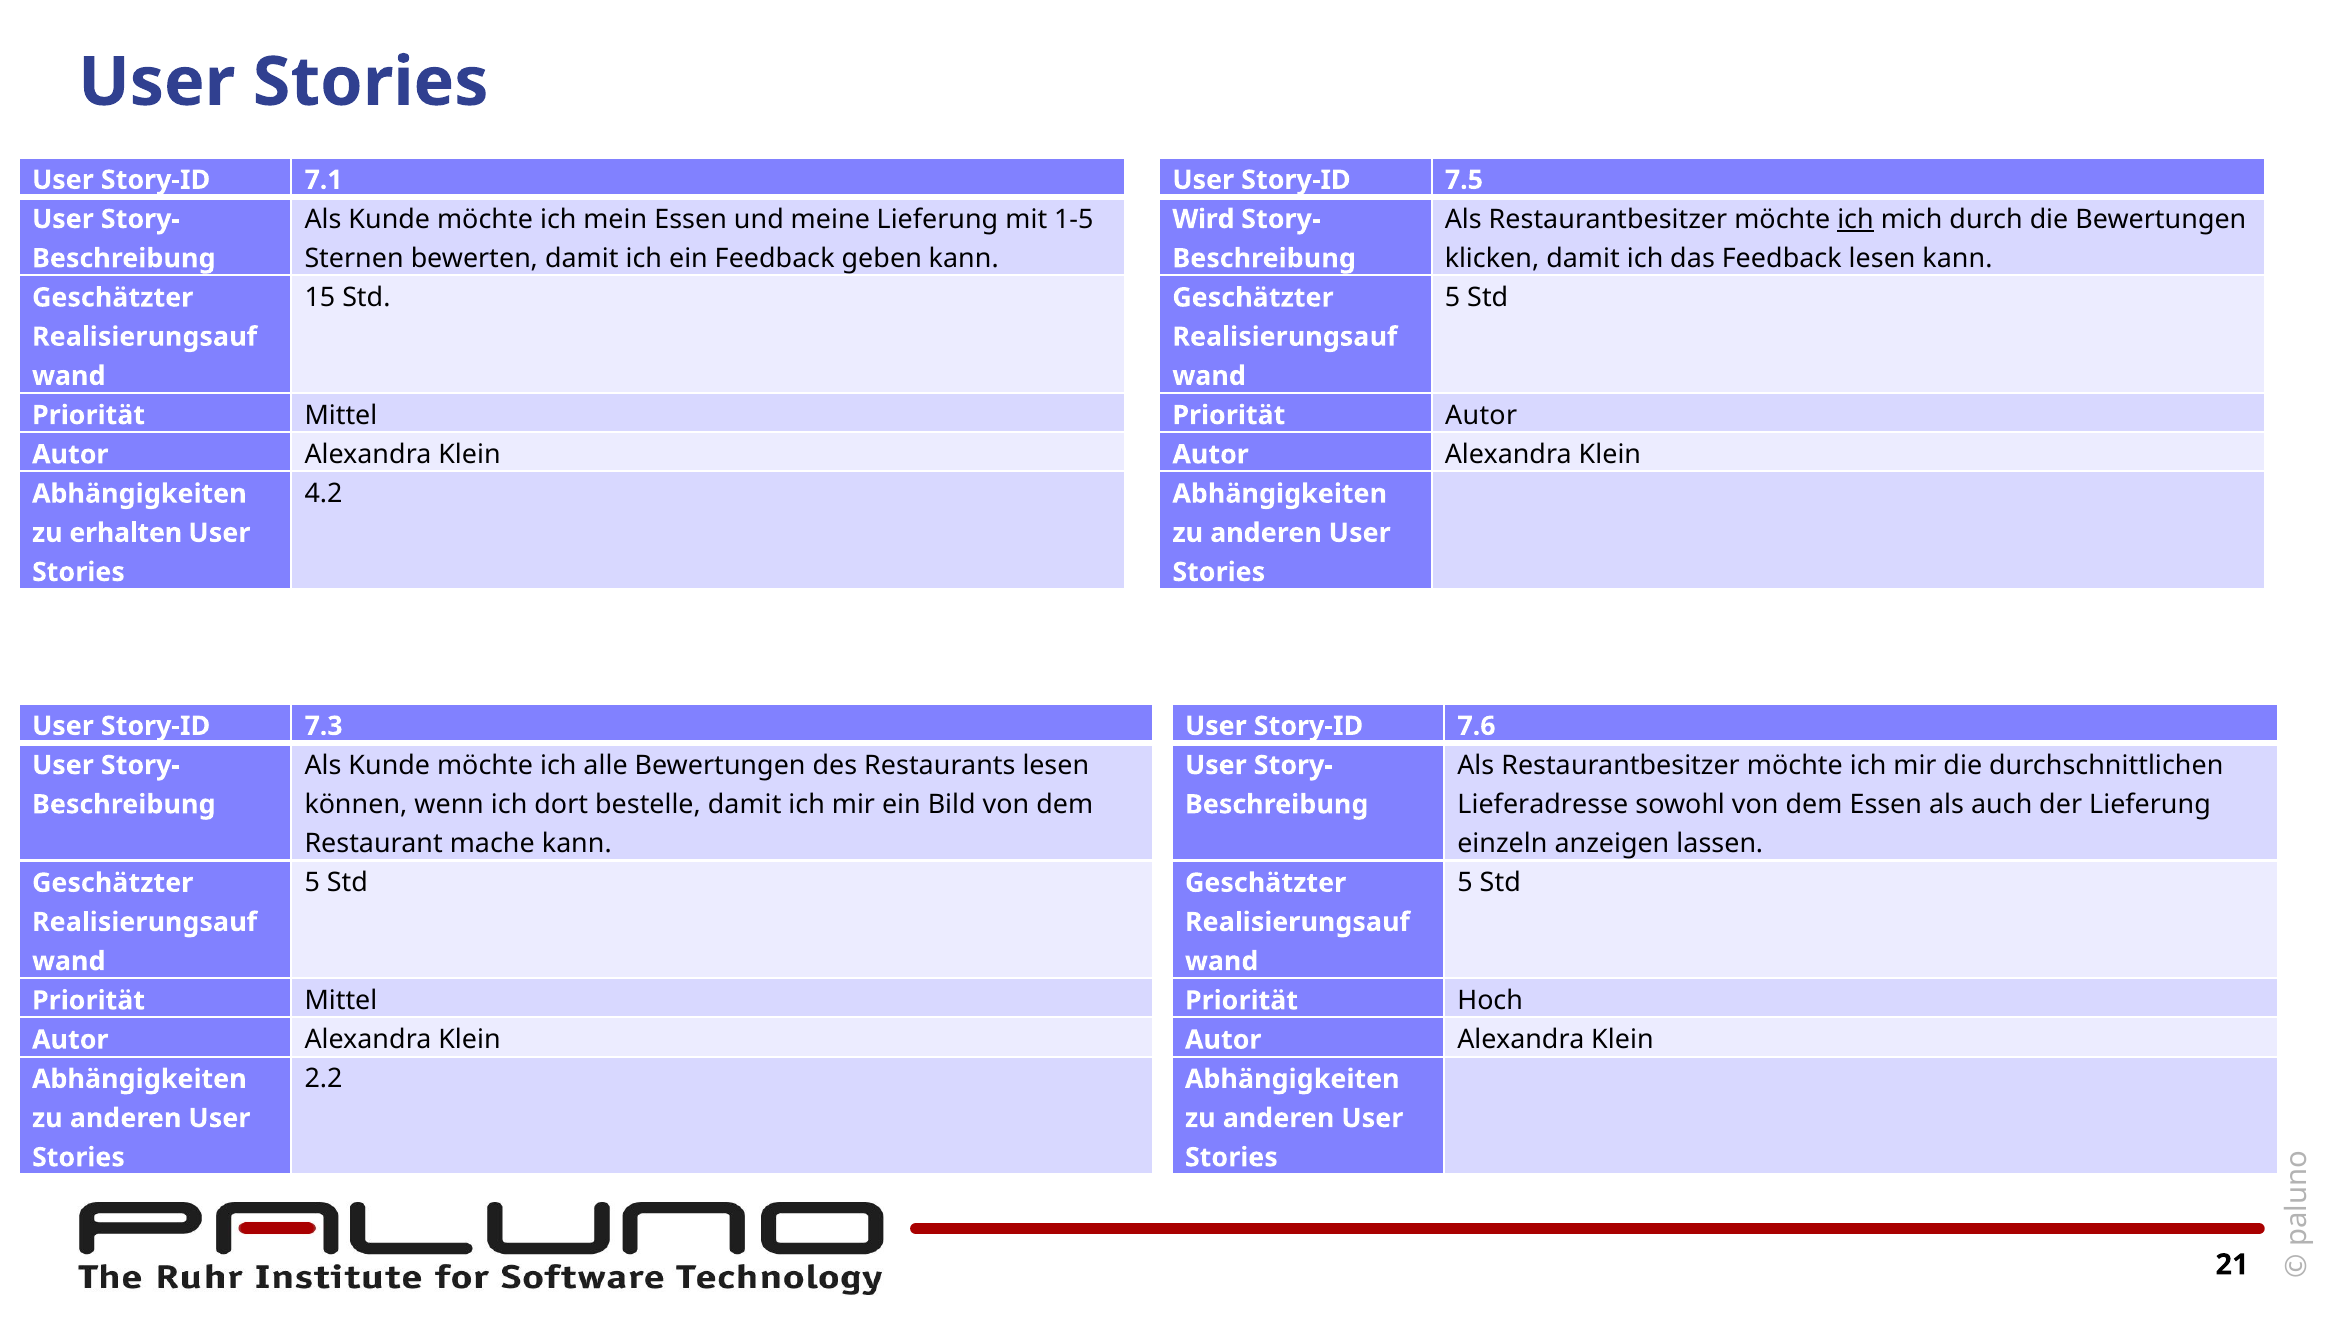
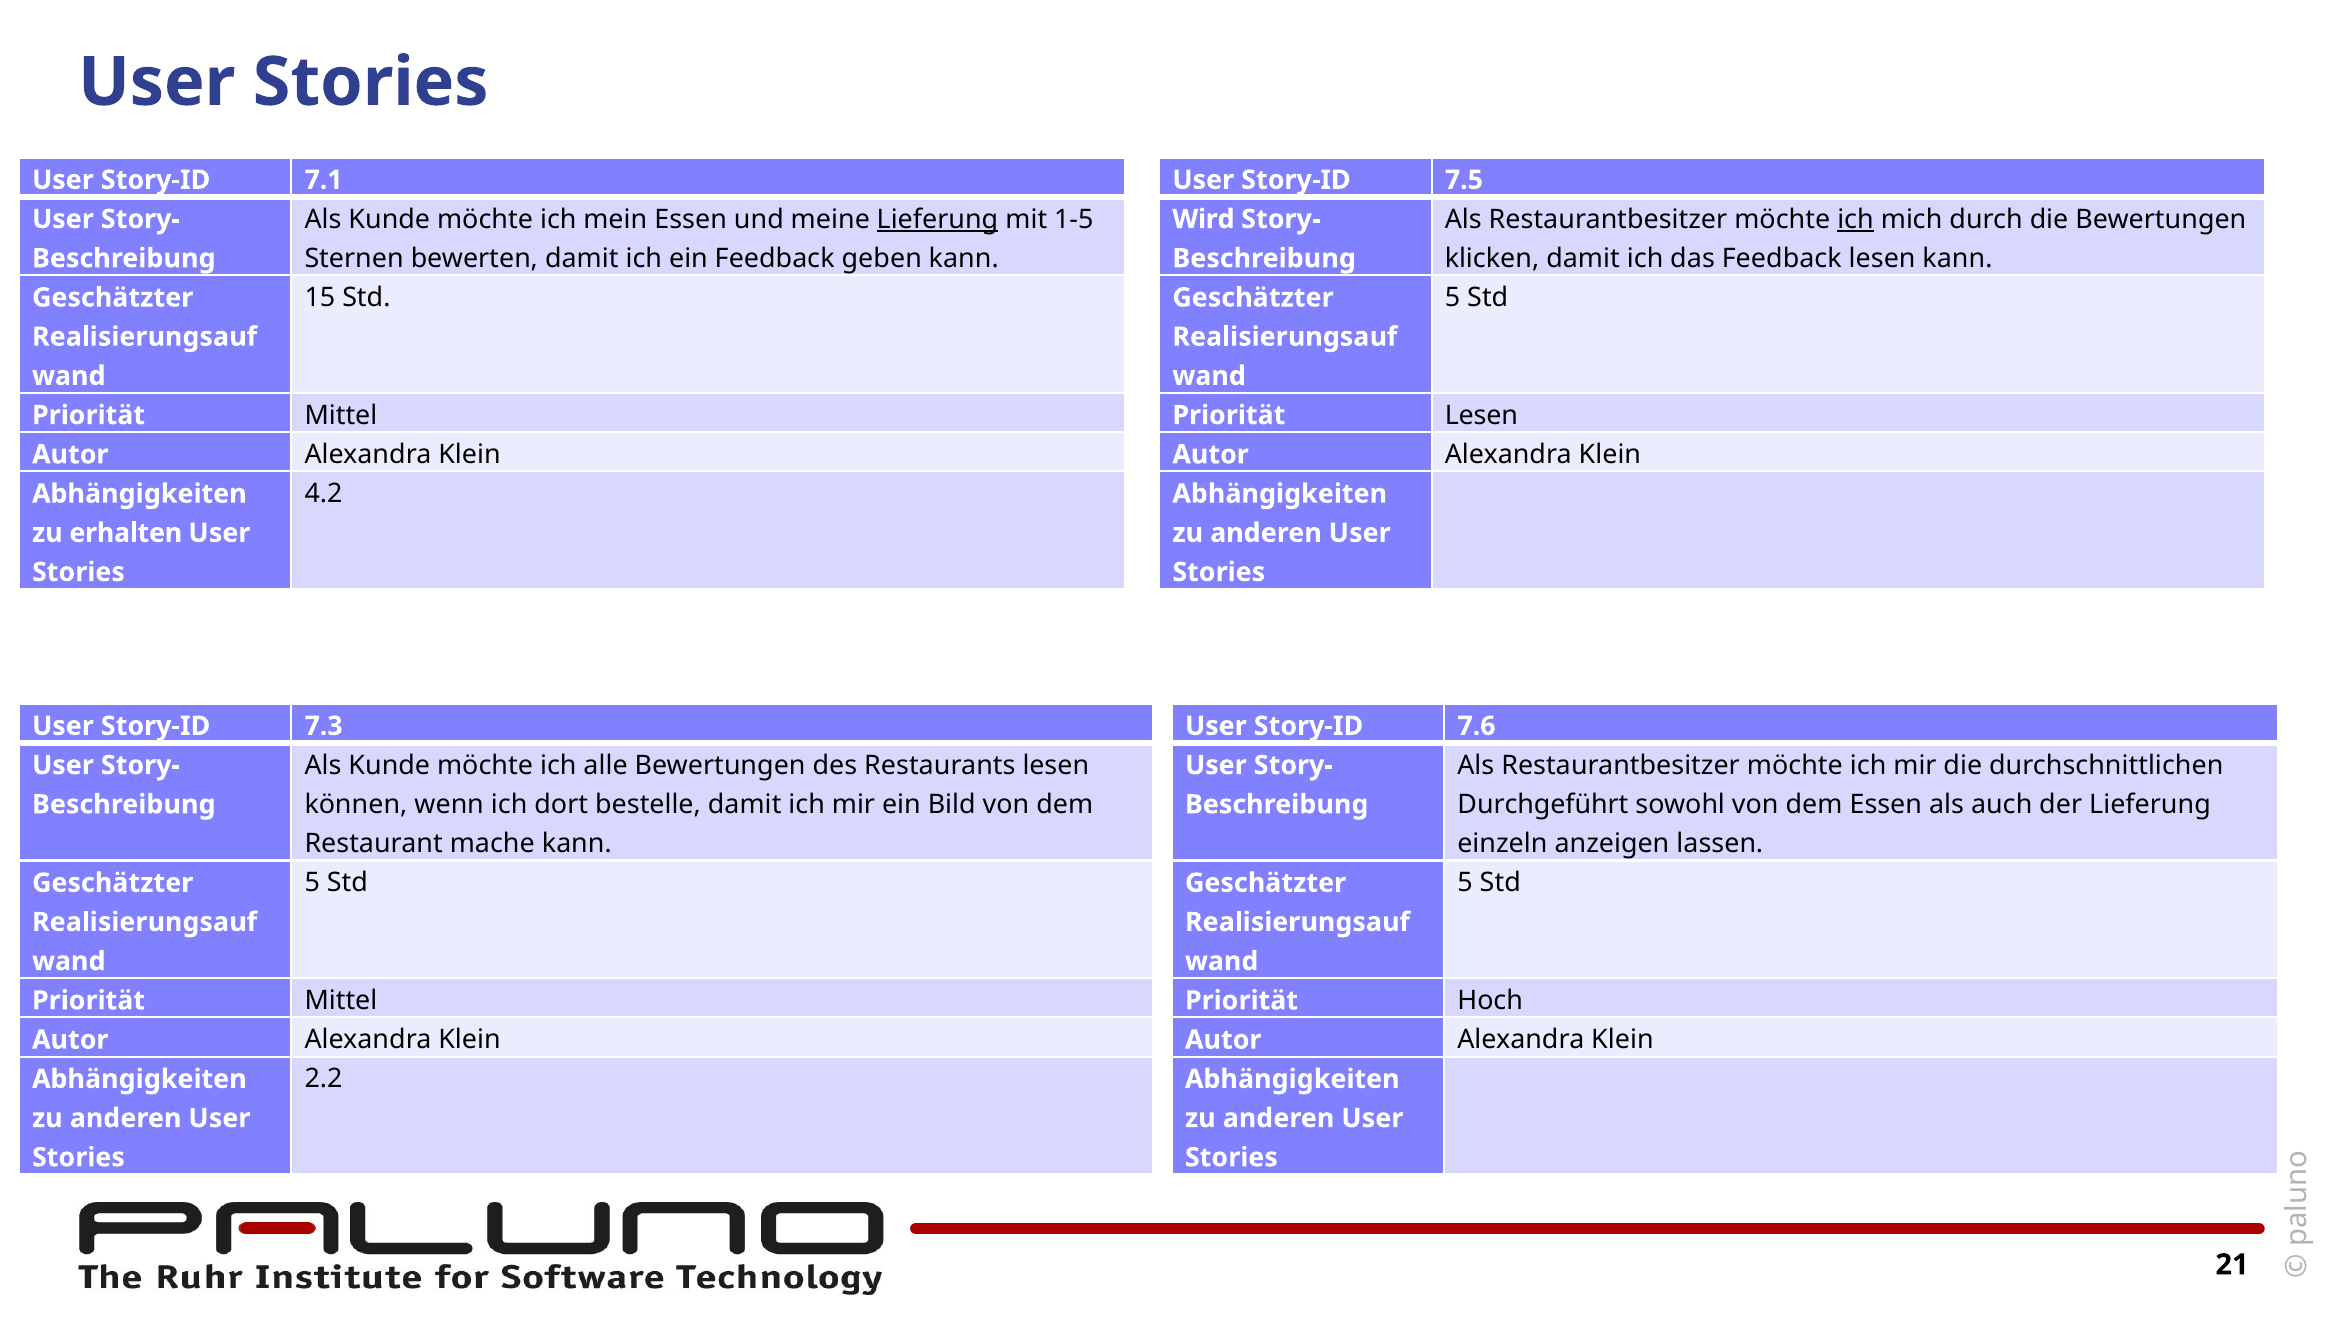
Lieferung underline: none -> present (937, 219)
Autor: Autor -> Lesen (1481, 415)
Lieferadresse: Lieferadresse -> Durchgeführt (1543, 804)
